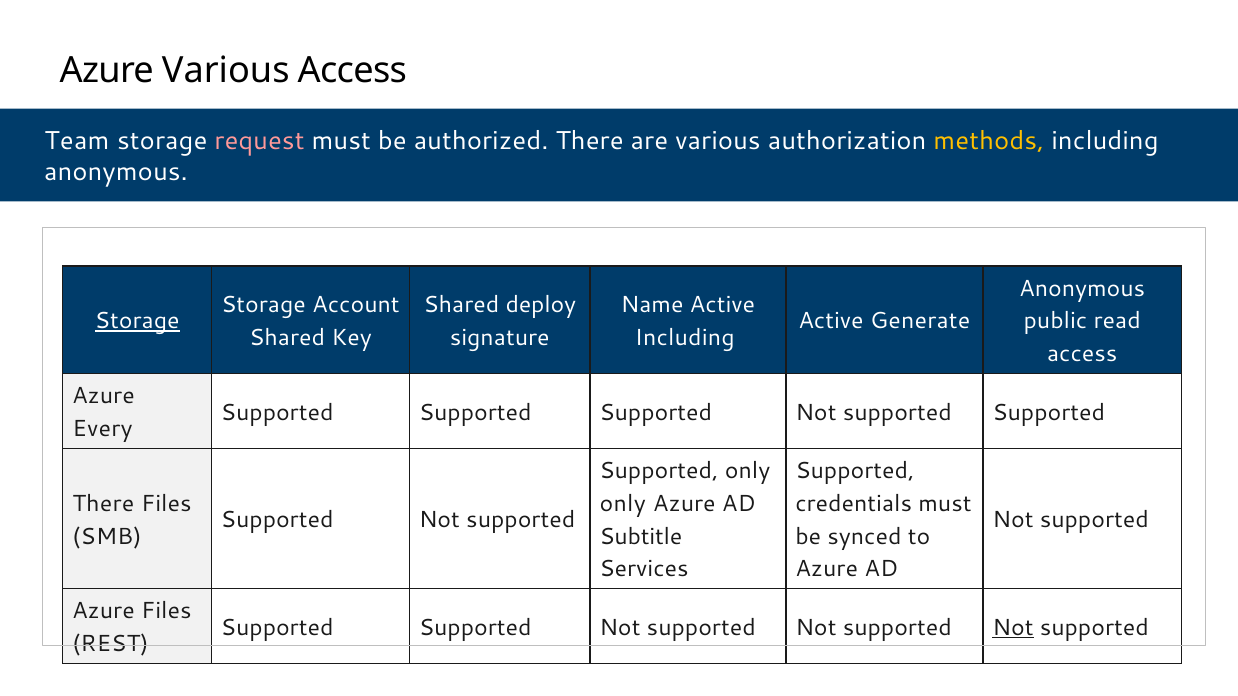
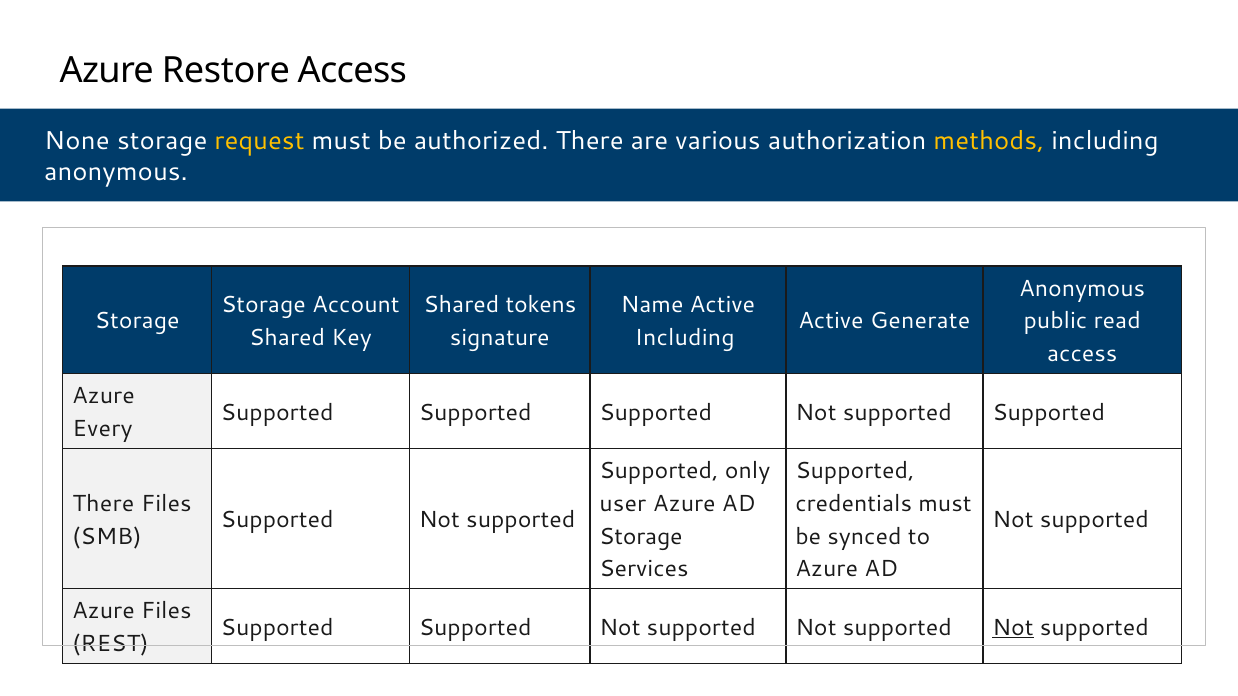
Azure Various: Various -> Restore (226, 71)
Team: Team -> None (77, 141)
request colour: pink -> yellow (259, 141)
deploy: deploy -> tokens (541, 305)
Storage underline: present -> none (137, 321)
only: only -> user (623, 504)
Subtitle: Subtitle -> Storage (641, 537)
